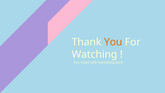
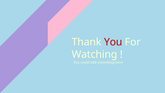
You colour: orange -> red (113, 42)
